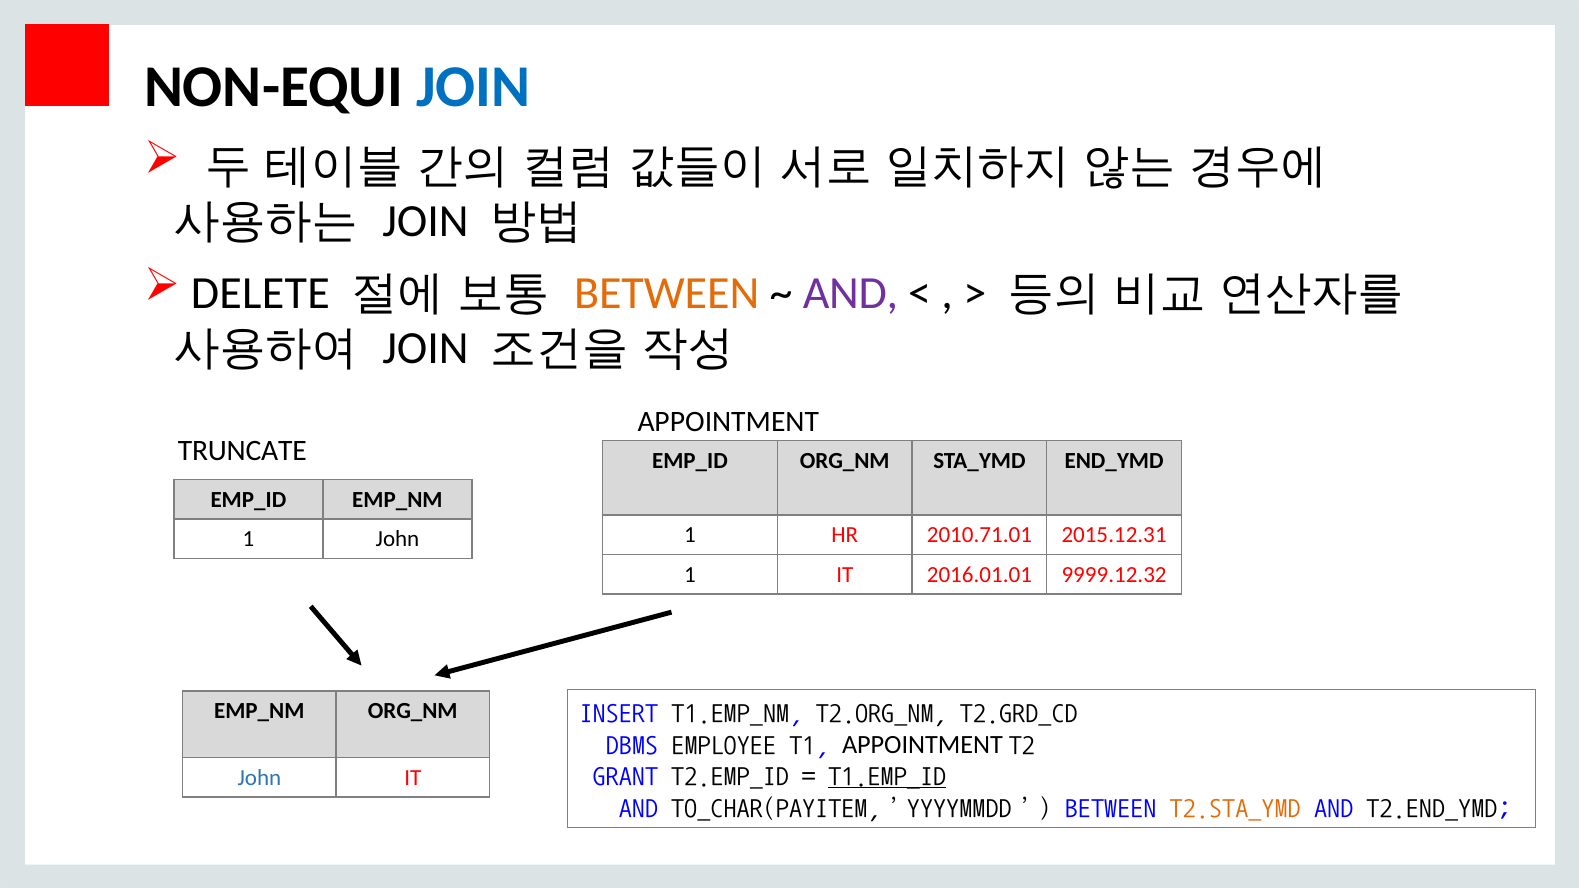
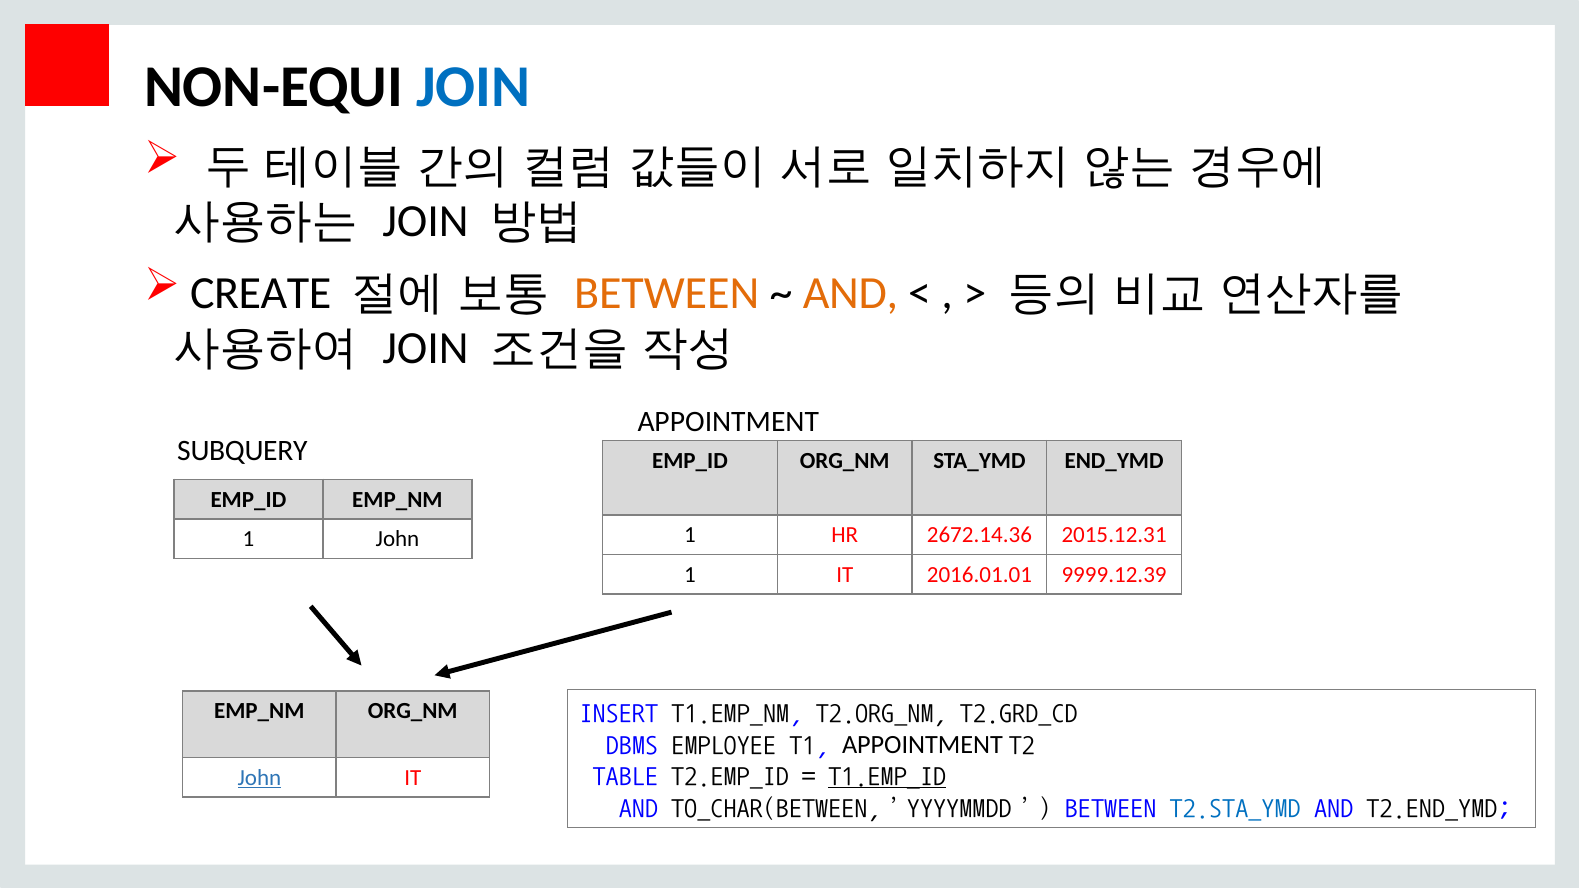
DELETE: DELETE -> CREATE (261, 293)
AND colour: purple -> orange (850, 293)
TRUNCATE: TRUNCATE -> SUBQUERY (242, 451)
2010.71.01: 2010.71.01 -> 2672.14.36 (979, 535)
9999.12.32: 9999.12.32 -> 9999.12.39 (1114, 575)
GRANT: GRANT -> TABLE (625, 776)
John underline: none -> present (259, 778)
TO_CHAR(PAYITEM,’YYYYMMDD: TO_CHAR(PAYITEM,’YYYYMMDD -> TO_CHAR(BETWEEN,’YYYYMMDD (861, 808)
T2.STA_YMD colour: orange -> blue (1235, 808)
